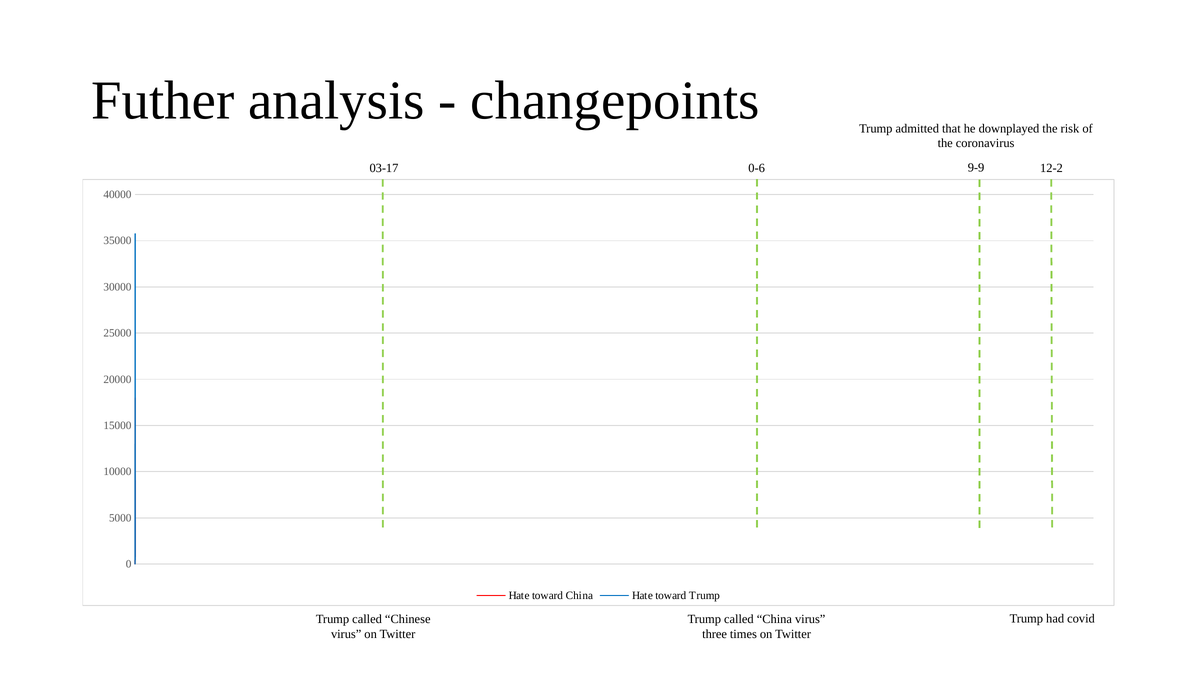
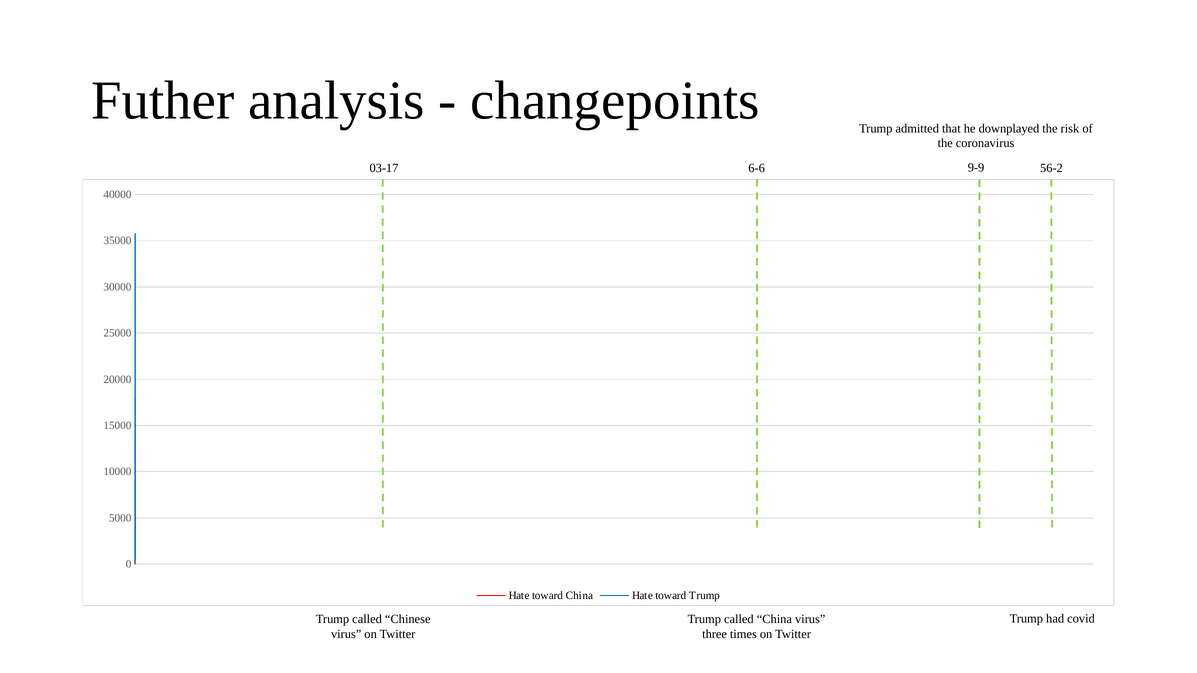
0-6: 0-6 -> 6-6 (757, 168)
12-2: 12-2 -> 56-2 (1051, 168)
